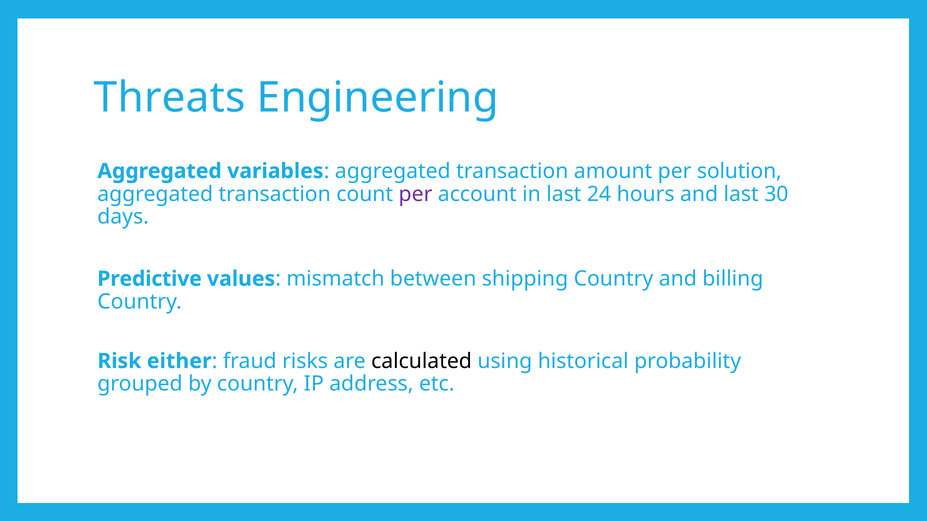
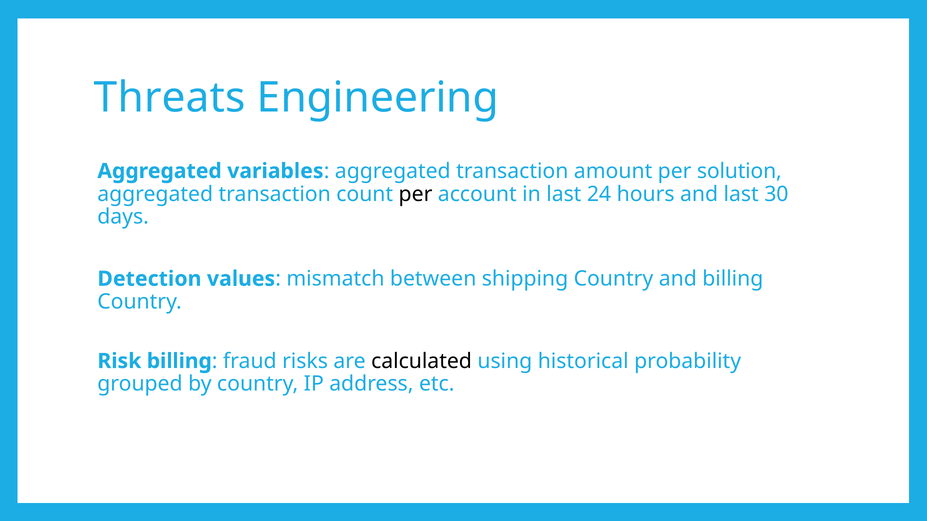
per colour: purple -> black (416, 194)
Predictive: Predictive -> Detection (149, 279)
Risk either: either -> billing (179, 361)
